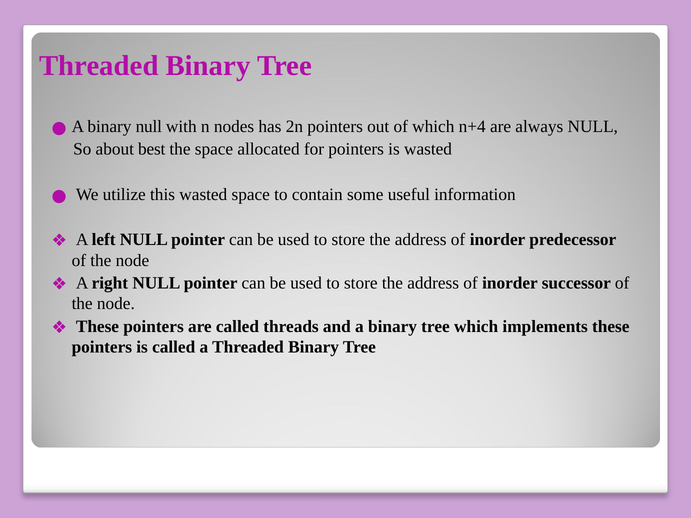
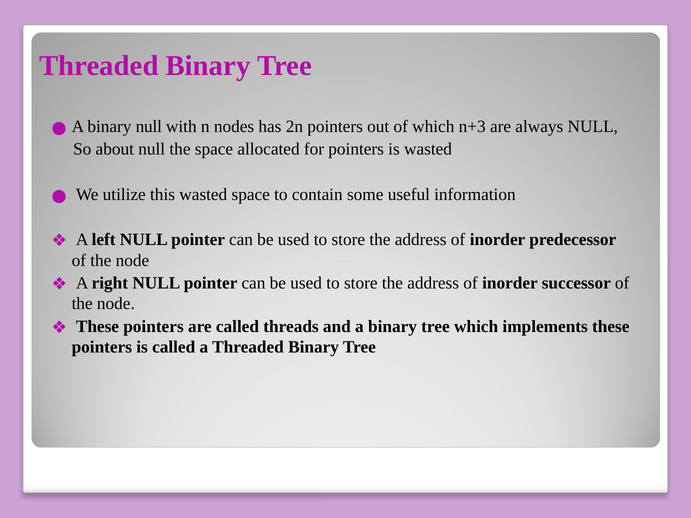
n+4: n+4 -> n+3 (472, 126)
about best: best -> null (152, 149)
